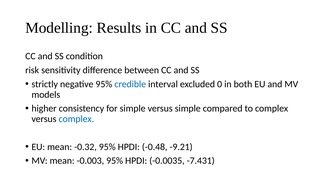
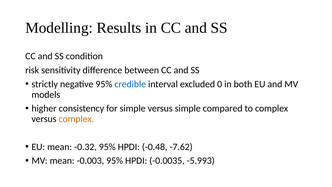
complex colour: blue -> orange (76, 119)
-9.21: -9.21 -> -7.62 (181, 147)
-7.431: -7.431 -> -5.993 (201, 161)
